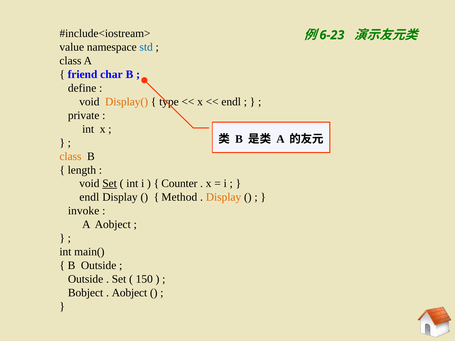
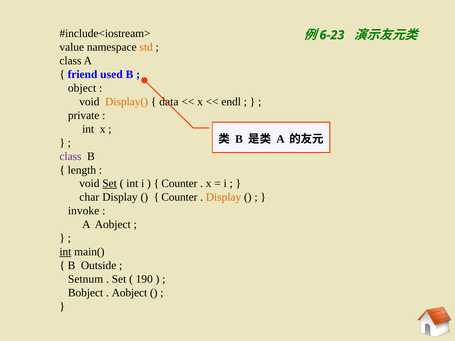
std colour: blue -> orange (146, 47)
char: char -> used (111, 74)
define: define -> object (82, 88)
type: type -> data (169, 102)
class colour: orange -> purple (70, 156)
endl: endl -> char (89, 197)
Method: Method -> Counter (179, 197)
int underline: none -> present (65, 252)
Outside: Outside -> Setnum (86, 279)
150: 150 -> 190 (144, 279)
